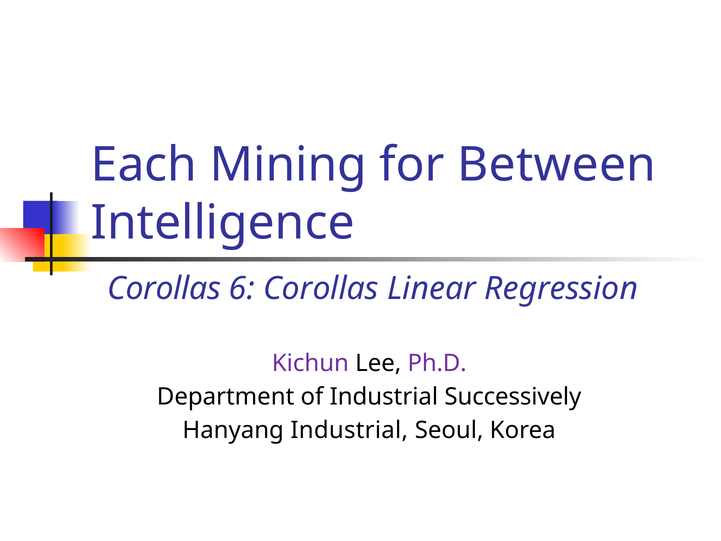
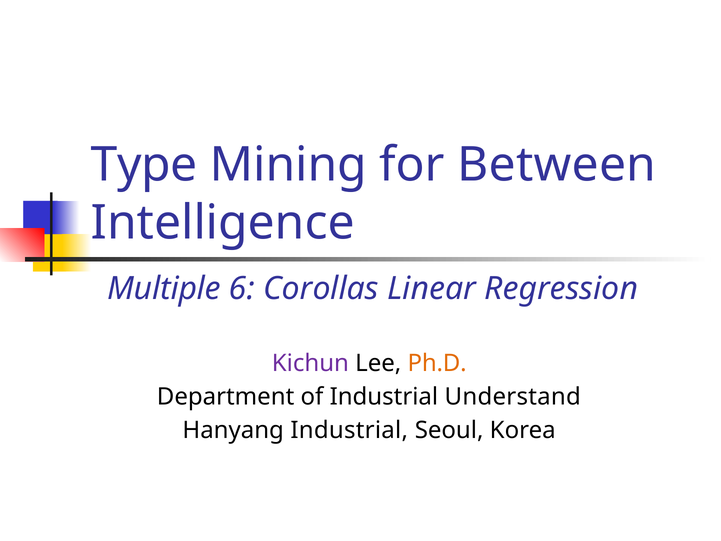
Each: Each -> Type (144, 165)
Corollas: Corollas -> Multiple (164, 289)
Ph.D colour: purple -> orange (437, 363)
Successively: Successively -> Understand (513, 397)
